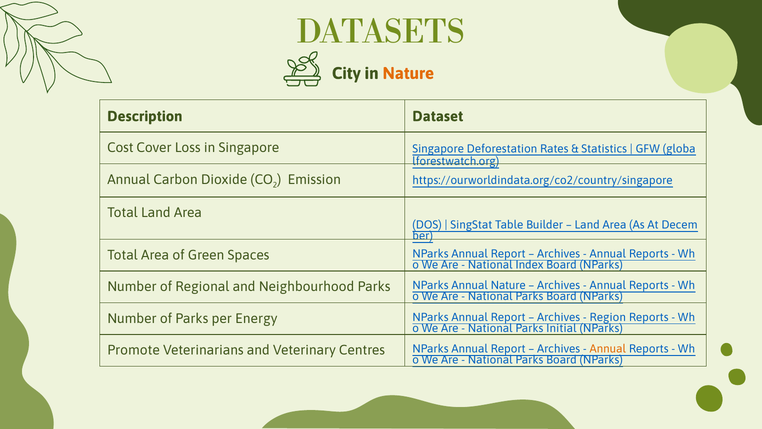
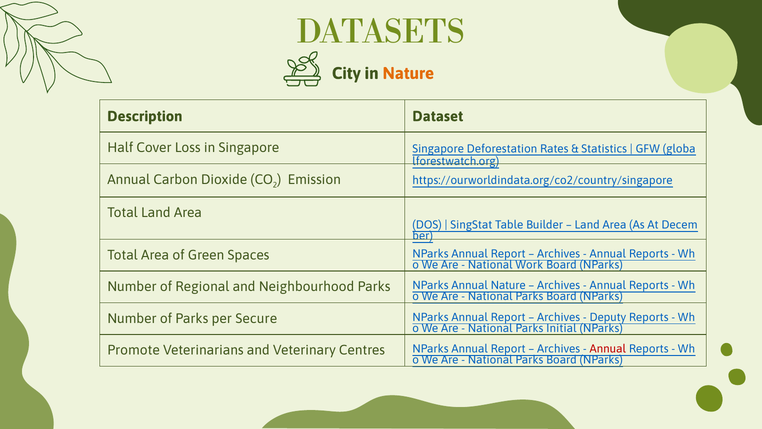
Cost: Cost -> Half (120, 148)
Index: Index -> Work (529, 265)
Energy: Energy -> Secure (256, 318)
Region: Region -> Deputy (608, 317)
Annual colour: orange -> red (608, 349)
